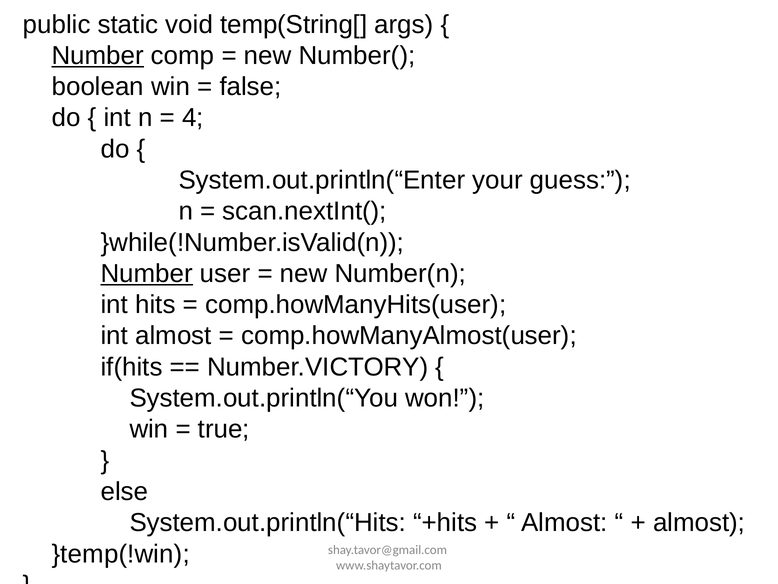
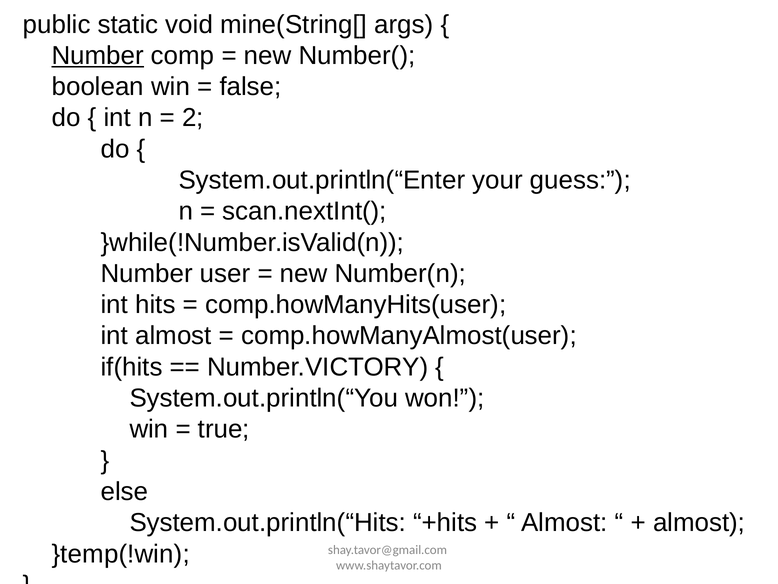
temp(String[: temp(String[ -> mine(String[ (294, 24)
4: 4 -> 2 (193, 118)
Number underline: present -> none (147, 273)
